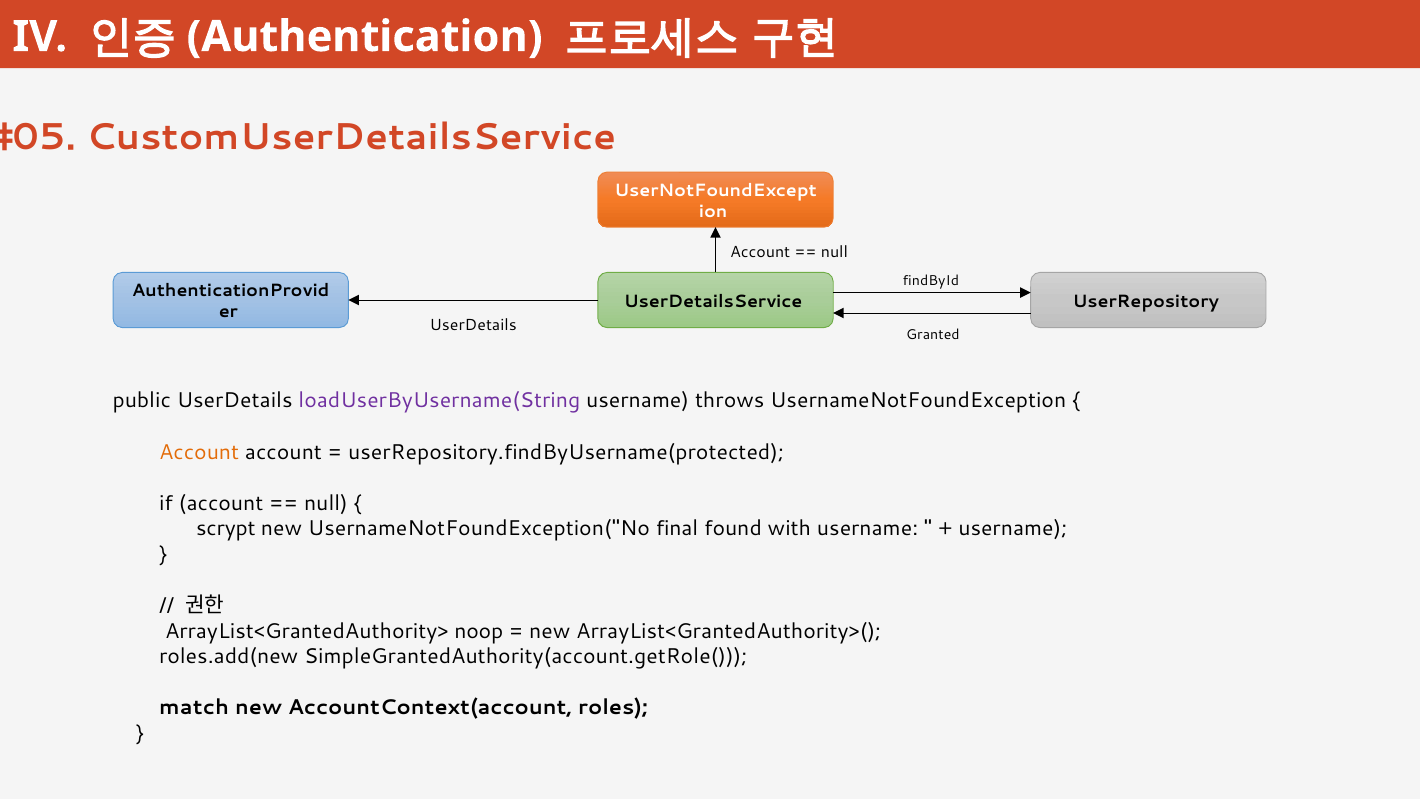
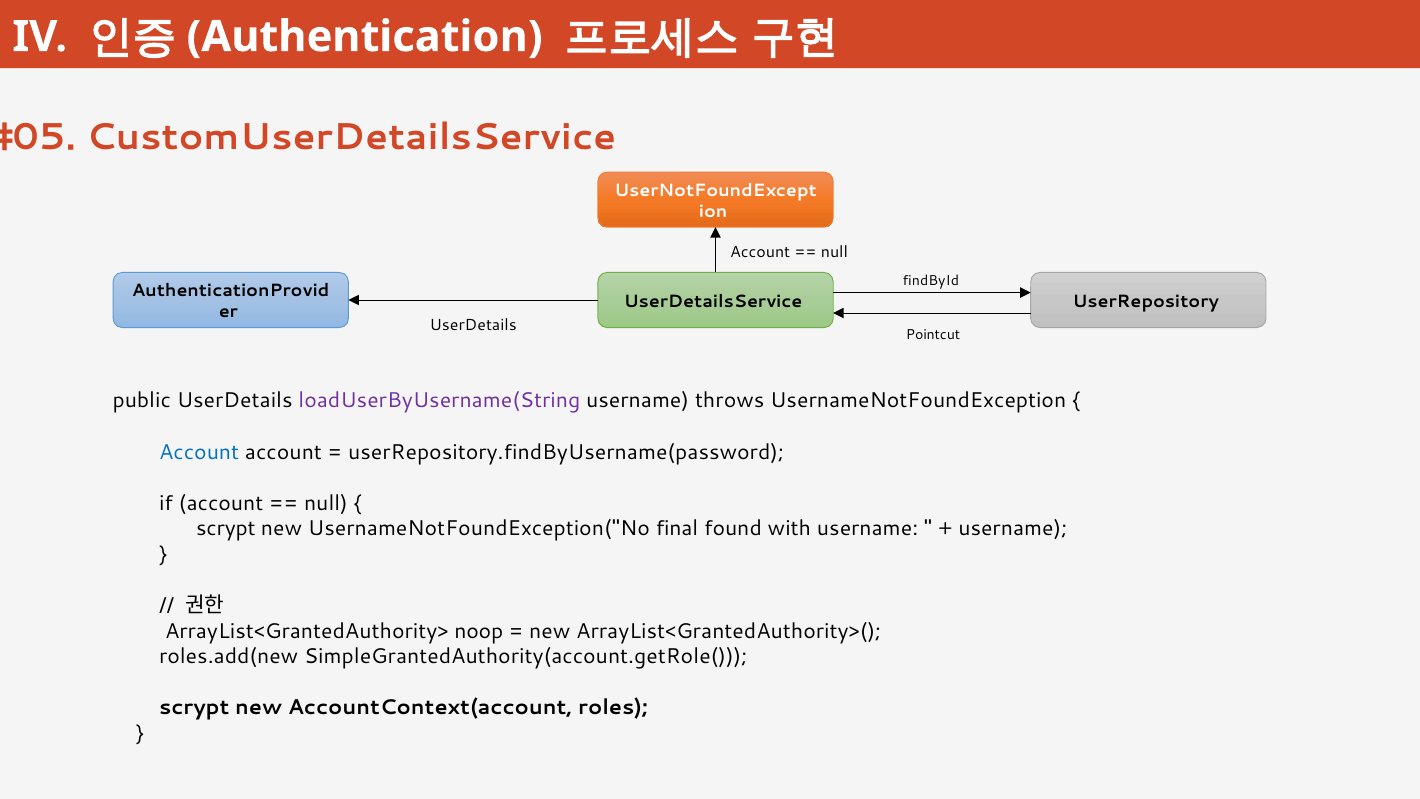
Granted: Granted -> Pointcut (933, 334)
Account colour: orange -> blue (199, 452)
userRepository.findByUsername(protected: userRepository.findByUsername(protected -> userRepository.findByUsername(password (566, 452)
match: match -> scrypt (194, 708)
